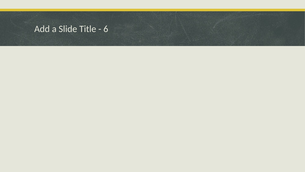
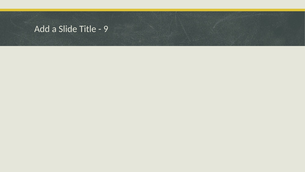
6: 6 -> 9 (106, 29)
